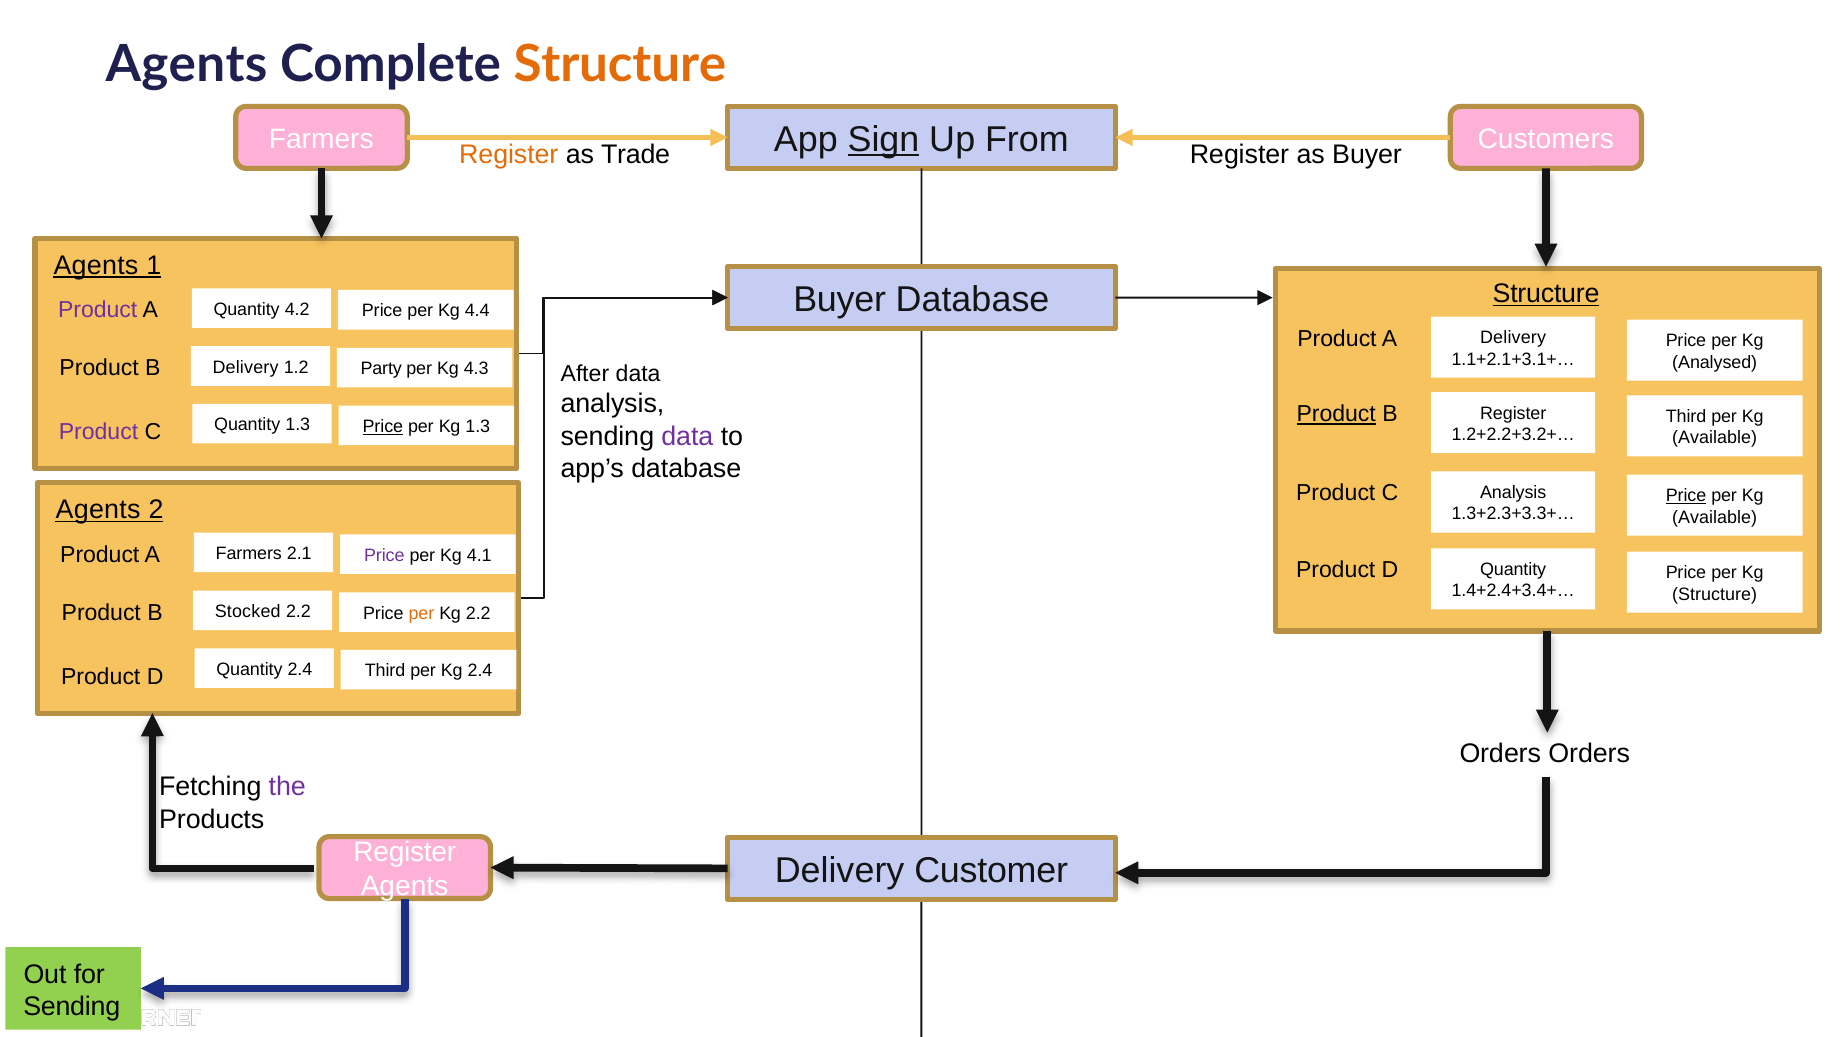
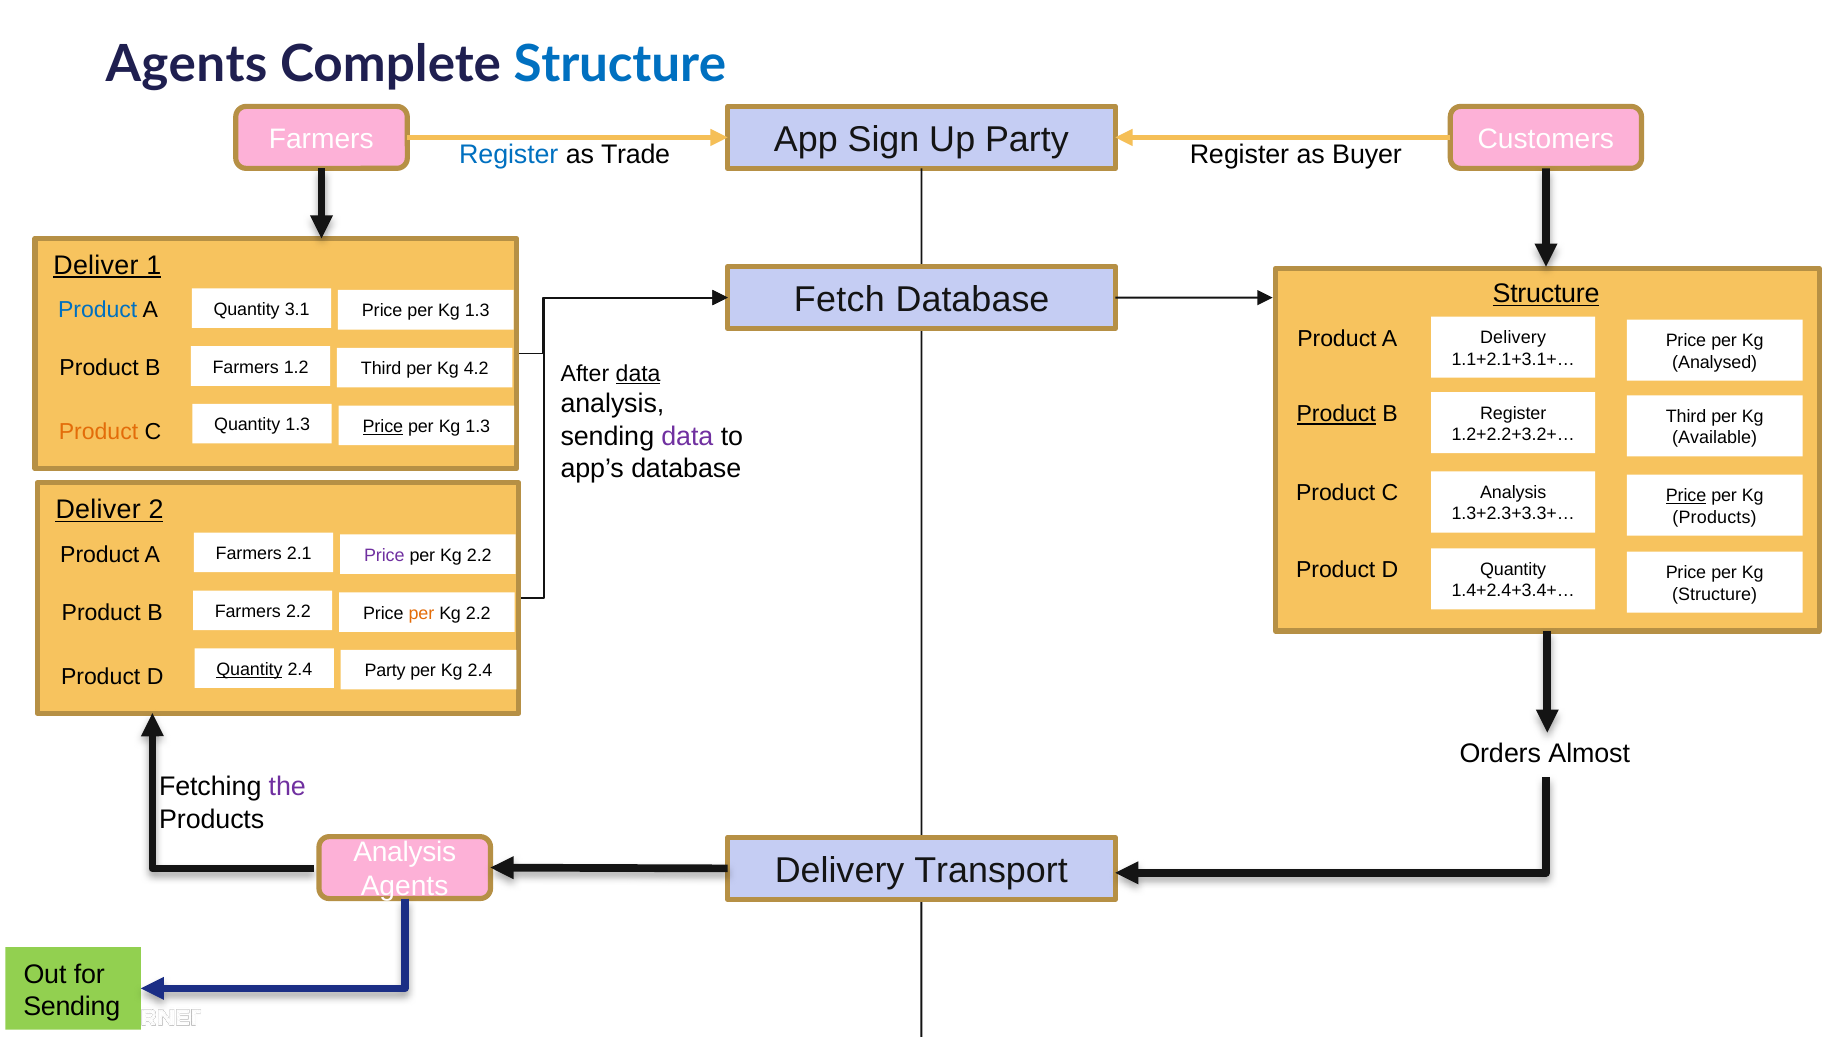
Structure colour: orange -> blue (620, 64)
Sign underline: present -> none (883, 140)
Up From: From -> Party (1027, 140)
Register colour: orange -> blue (509, 154)
Agents: Agents -> Deliver (96, 265)
Buyer: Buyer -> Fetch (839, 300)
Product colour: purple -> blue (98, 310)
4.2: 4.2 -> 3.1 (297, 309)
4.4: 4.4 -> 1.3 (477, 311)
Delivery: Delivery -> Farmers (246, 367)
1.2 Party: Party -> Third (381, 369)
4.3: 4.3 -> 4.2 (476, 369)
data underline: none -> present (638, 374)
Product colour: purple -> orange (99, 432)
Agents: Agents -> Deliver (98, 510)
Available: Available -> Products (1715, 517)
4.1: 4.1 -> 2.2 (479, 555)
Stocked: Stocked -> Farmers (248, 612)
Quantity underline: none -> present (249, 669)
2.4 Third: Third -> Party (385, 671)
Orders Orders: Orders -> Almost (1589, 754)
Register: Register -> Analysis (405, 852)
Customer: Customer -> Transport (991, 871)
